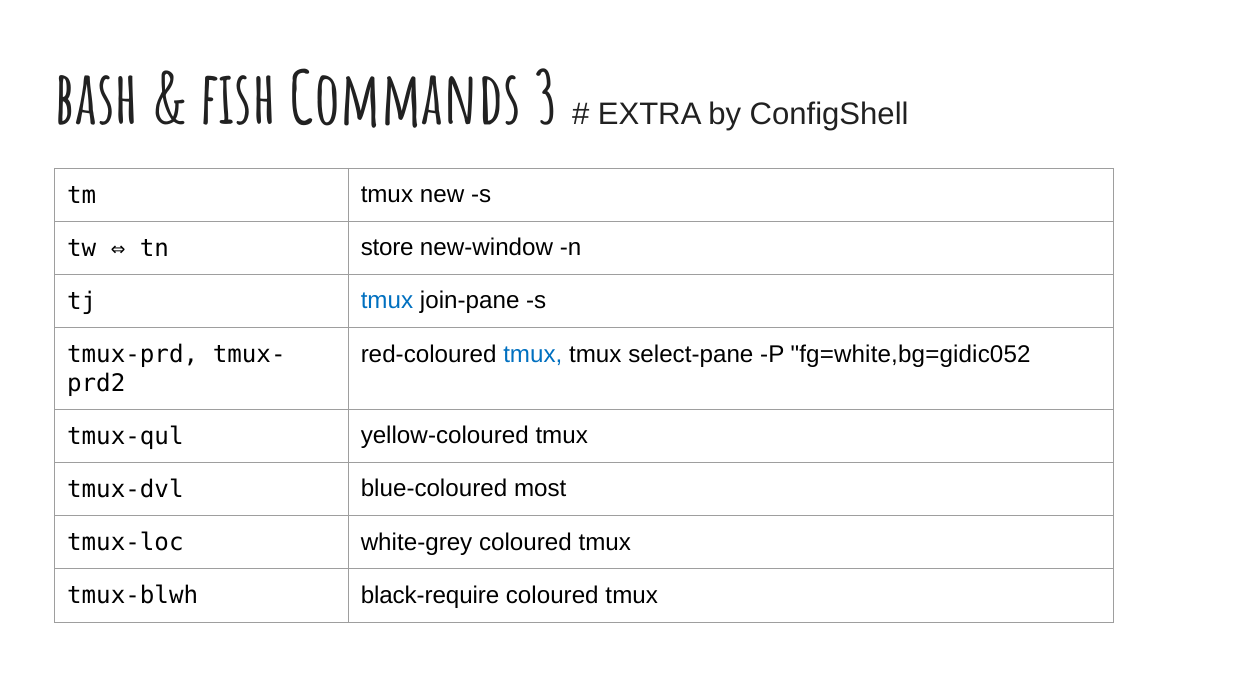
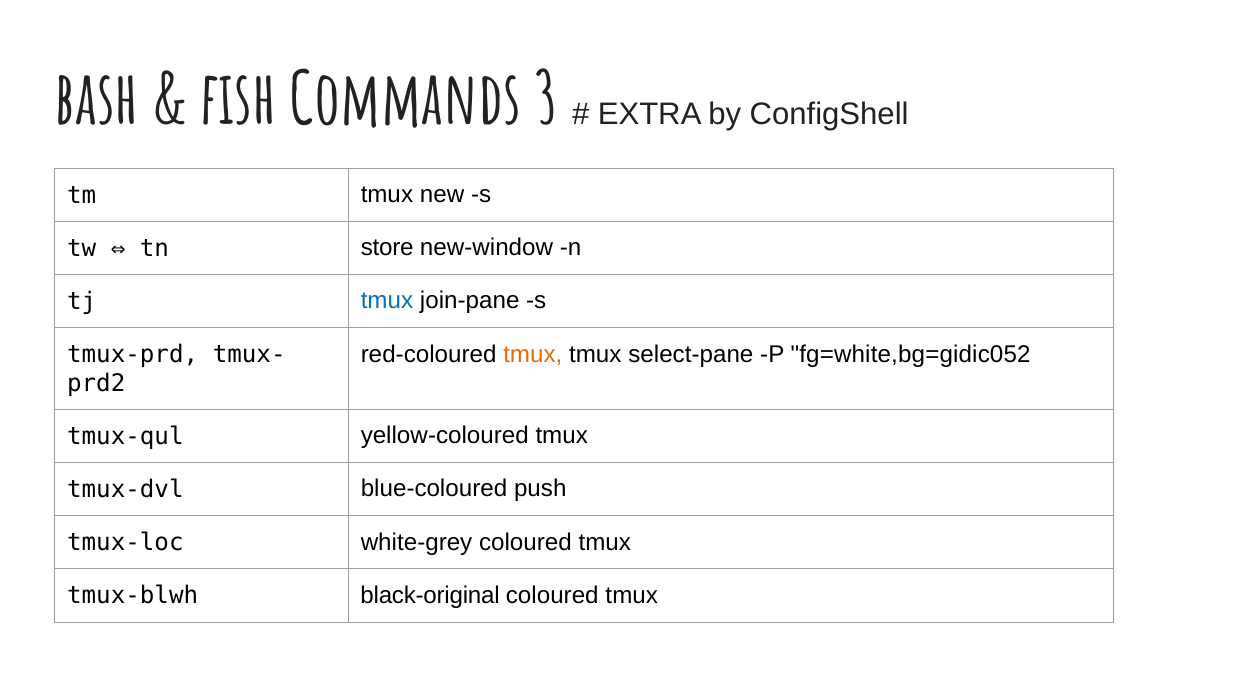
tmux colour: blue -> orange (533, 354)
most: most -> push (540, 489)
black-require: black-require -> black-original (430, 595)
